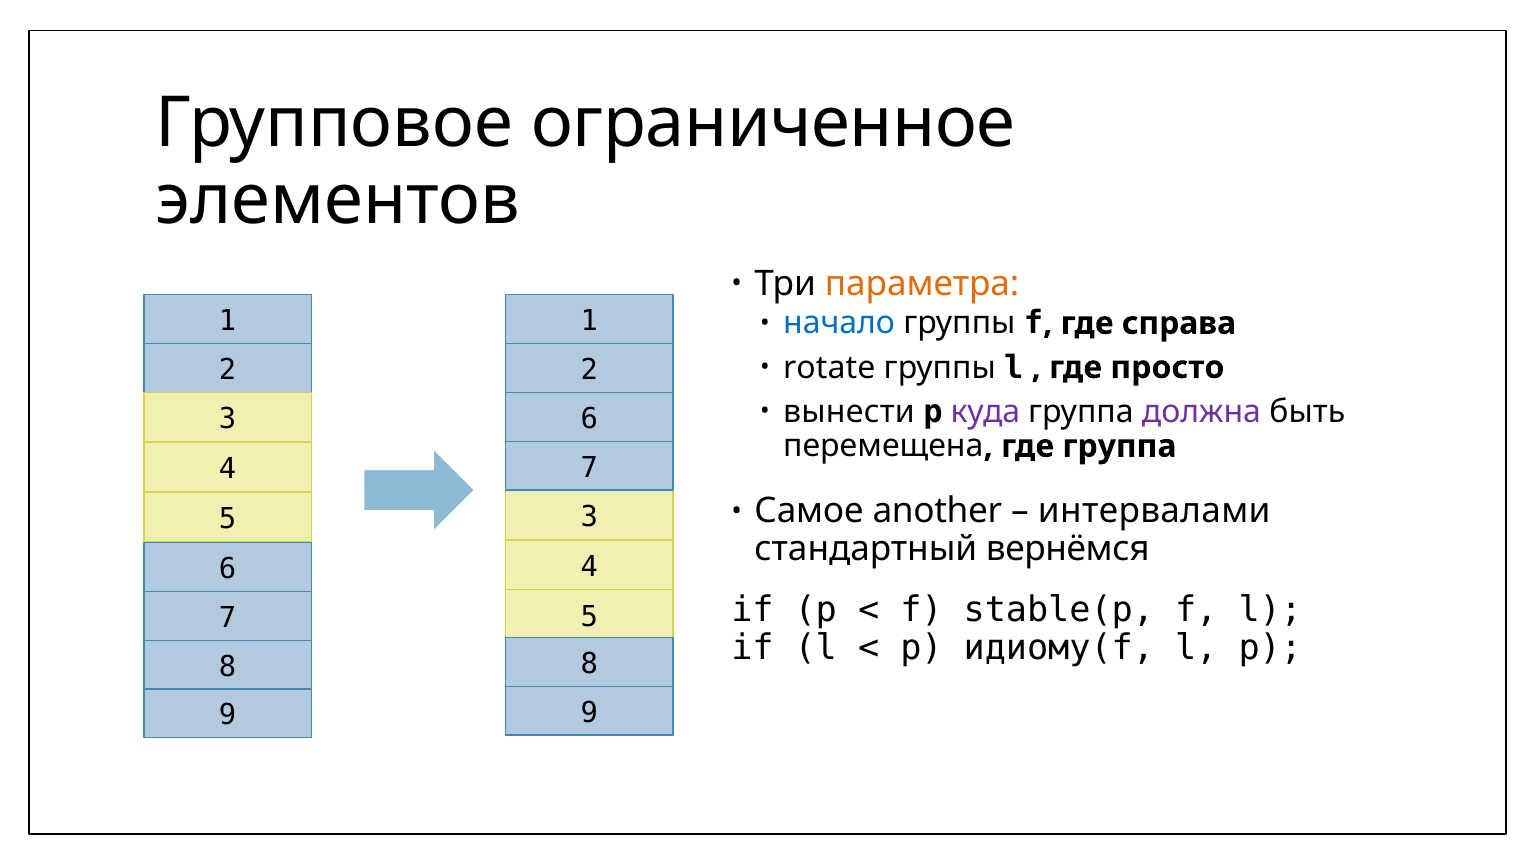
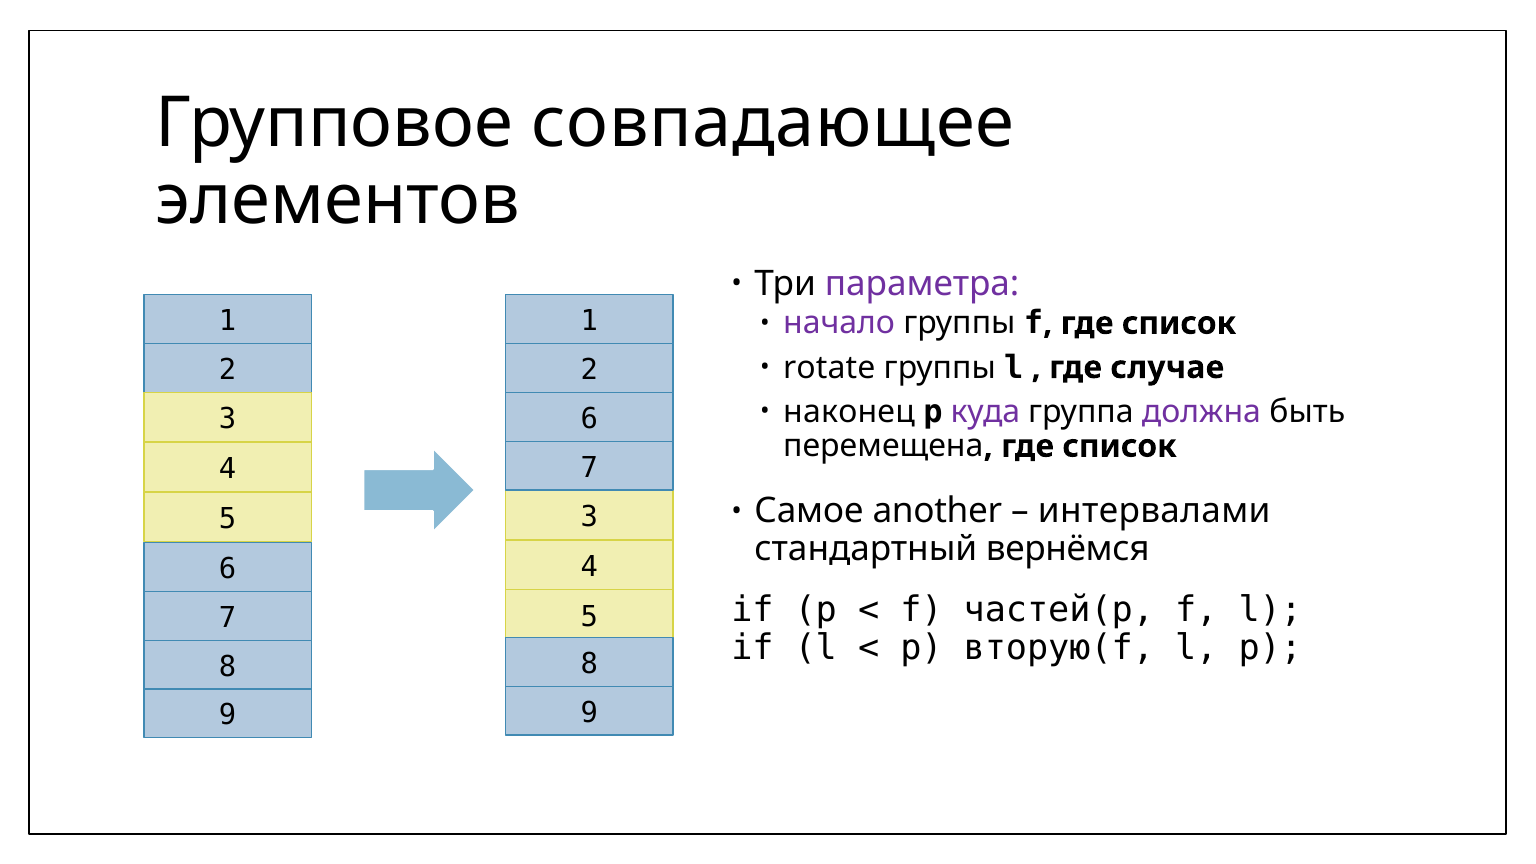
ограниченное: ограниченное -> совпадающее (773, 124)
параметра colour: orange -> purple (922, 284)
начало colour: blue -> purple (839, 323)
справа: справа -> список (1179, 323)
просто: просто -> случае (1167, 367)
вынести: вынести -> наконец (849, 412)
группа: группа -> список (1119, 446)
stable(p: stable(p -> частей(p (1059, 610)
идиому(f: идиому(f -> вторую(f (1059, 648)
